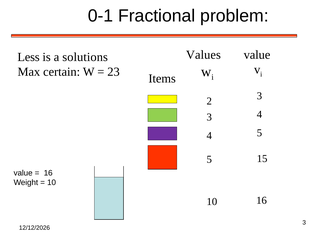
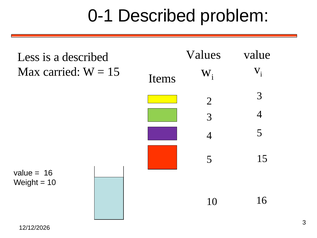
0-1 Fractional: Fractional -> Described (157, 16)
a solutions: solutions -> described (85, 57)
certain: certain -> carried (62, 72)
23: 23 -> 15 (114, 72)
